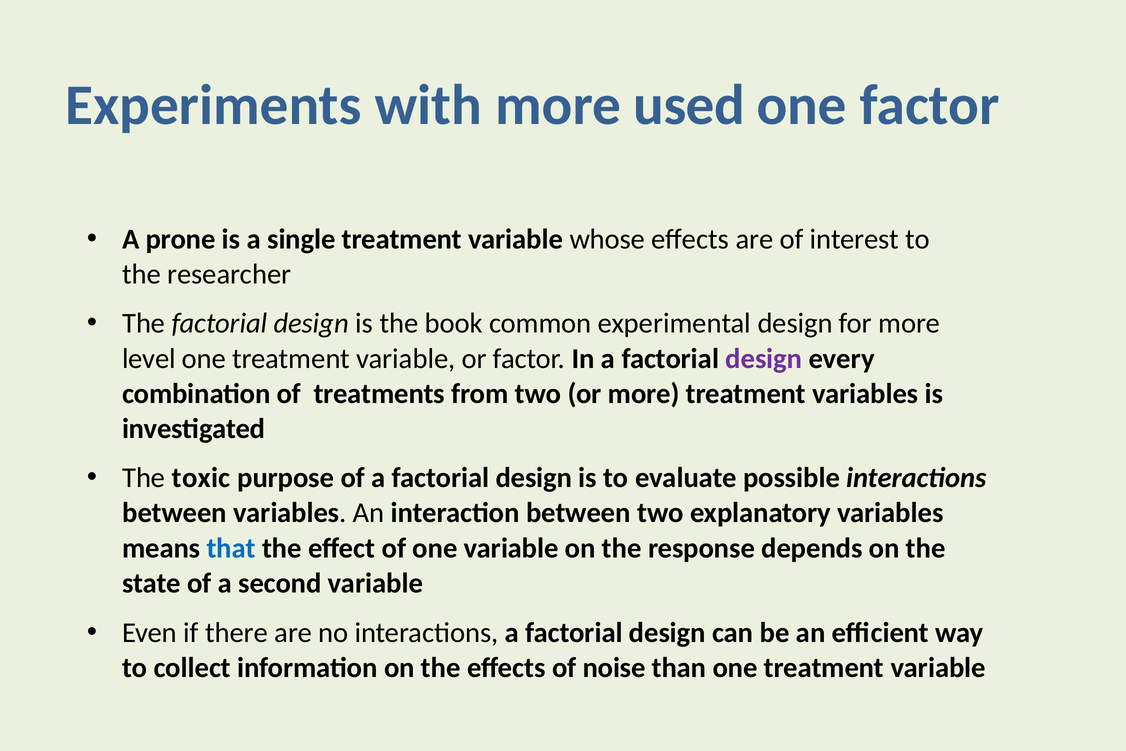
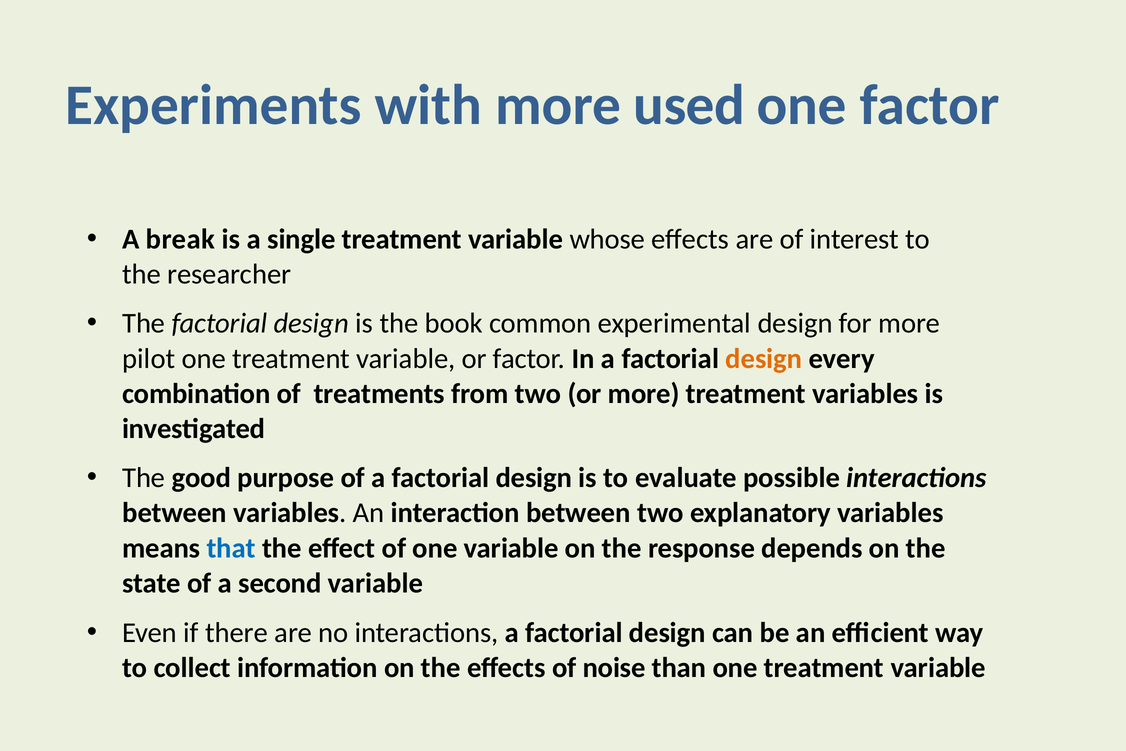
prone: prone -> break (180, 239)
level: level -> pilot (149, 358)
design colour: purple -> orange (764, 358)
toxic: toxic -> good (201, 478)
